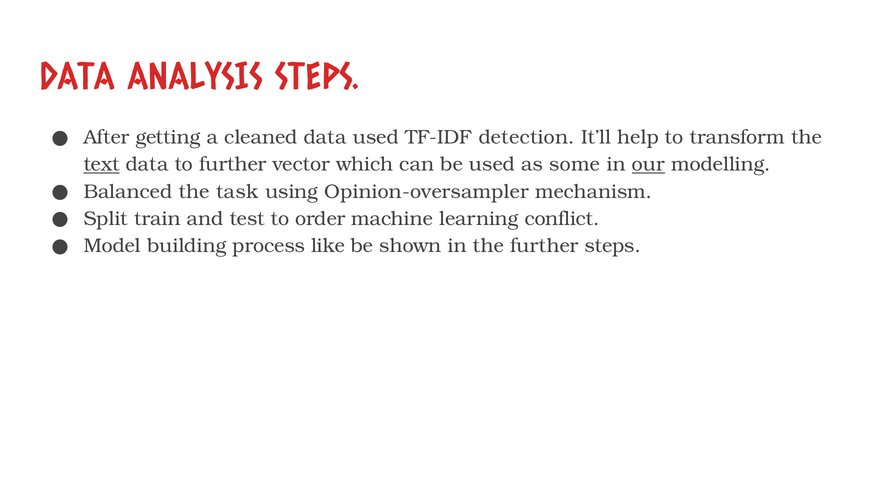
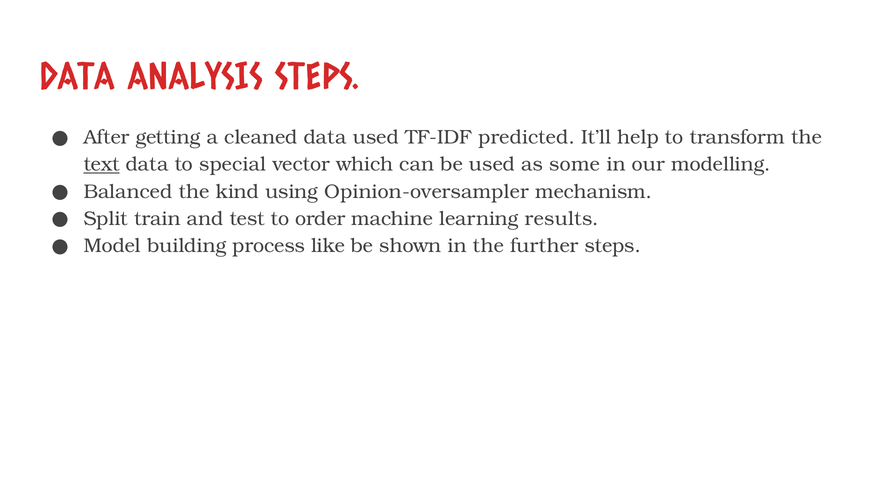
detection: detection -> predicted (527, 137)
to further: further -> special (233, 165)
our underline: present -> none (648, 165)
task: task -> kind (237, 192)
conflict: conflict -> results (562, 219)
